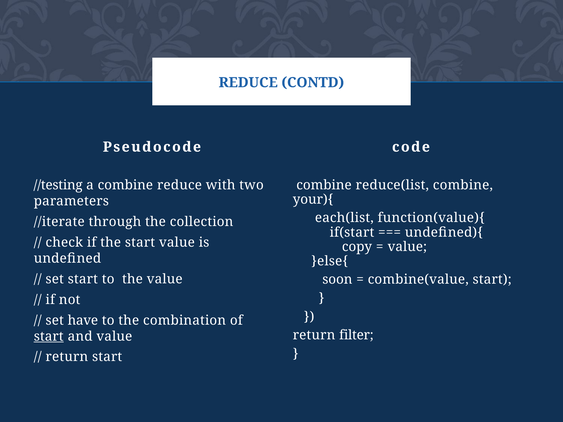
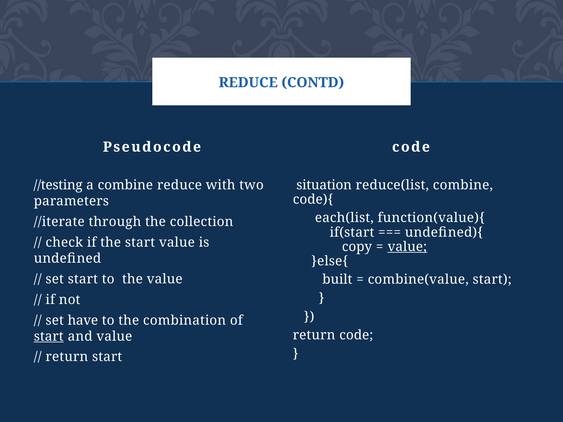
combine: combine -> situation (324, 185)
your){: your){ -> code){ (313, 199)
value underline: none -> present (407, 247)
soon: soon -> built (337, 280)
return filter: filter -> code (356, 335)
